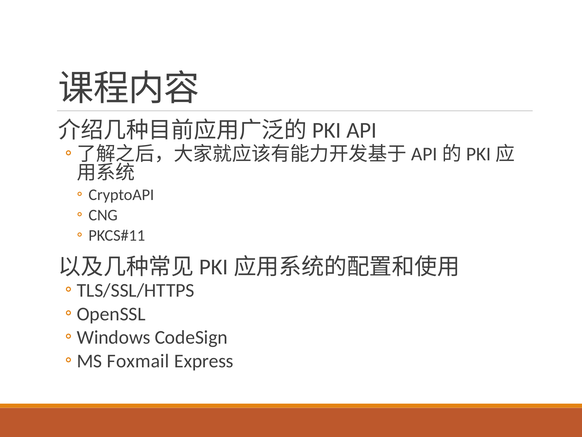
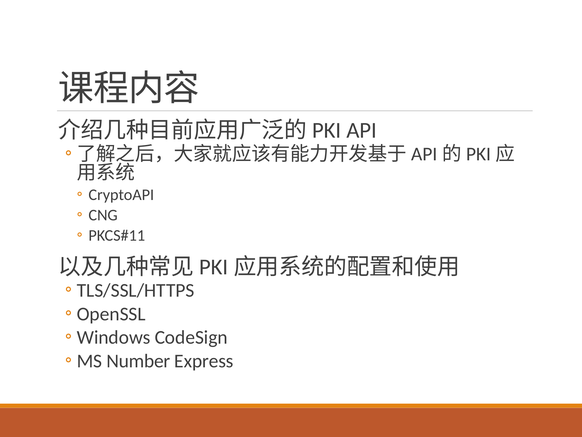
Foxmail: Foxmail -> Number (138, 361)
